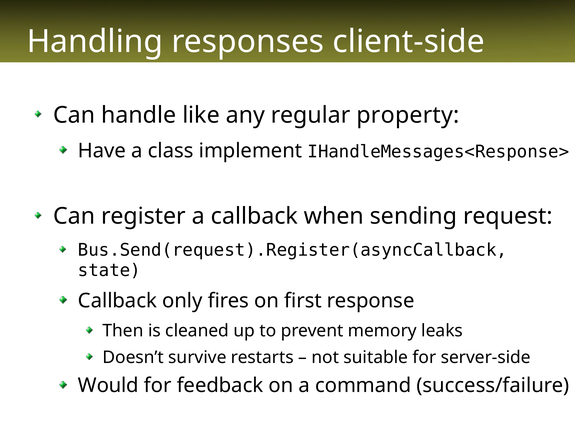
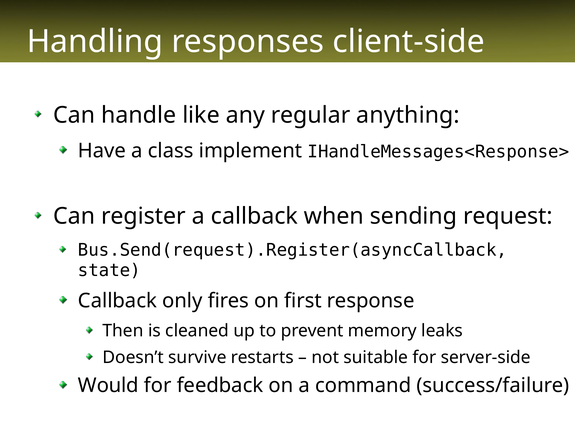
property: property -> anything (408, 115)
